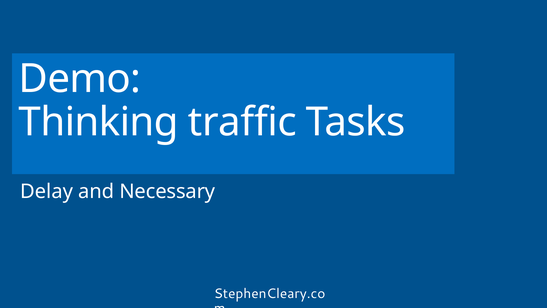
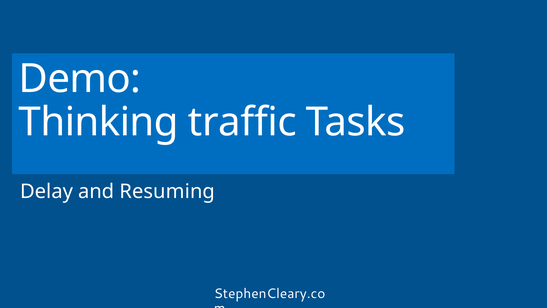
Necessary: Necessary -> Resuming (167, 191)
